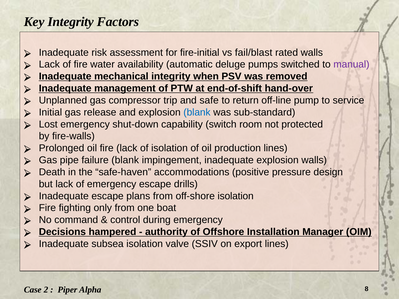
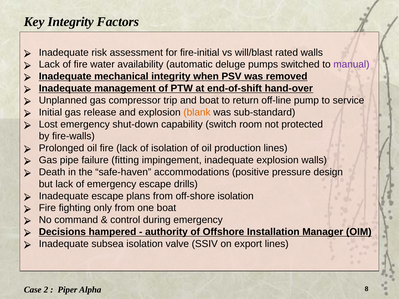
fail/blast: fail/blast -> will/blast (254, 53)
and safe: safe -> boat (209, 100)
blank colour: blue -> orange (197, 112)
failure blank: blank -> fitting (125, 160)
